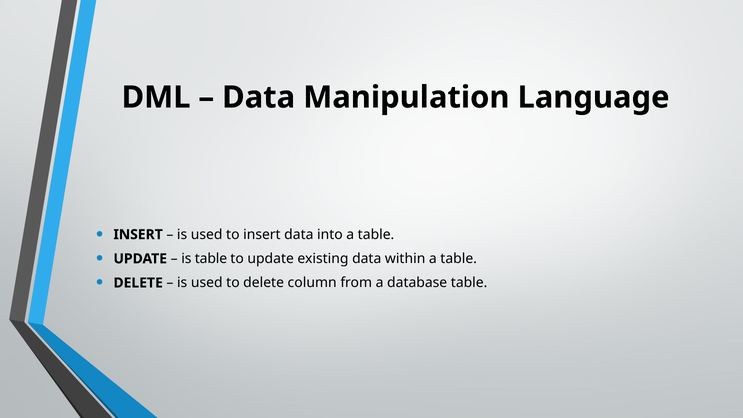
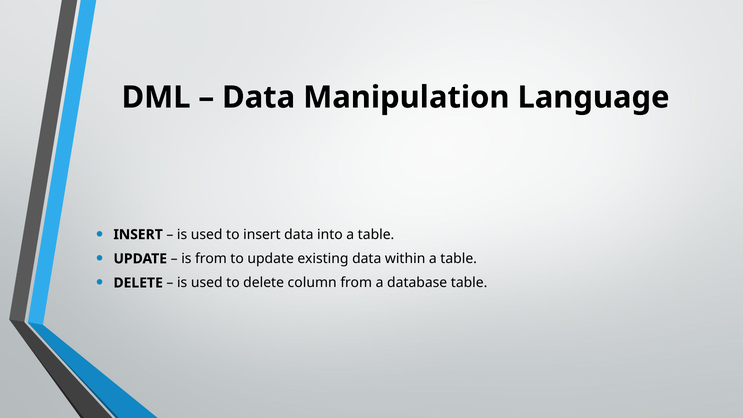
is table: table -> from (211, 259)
